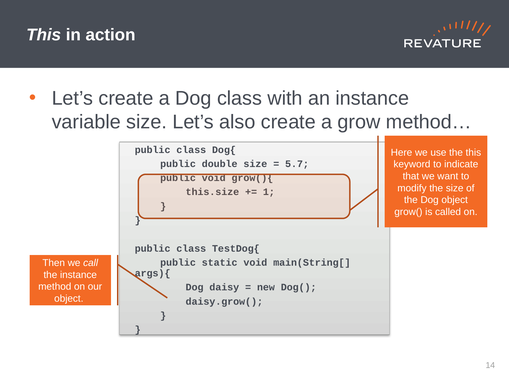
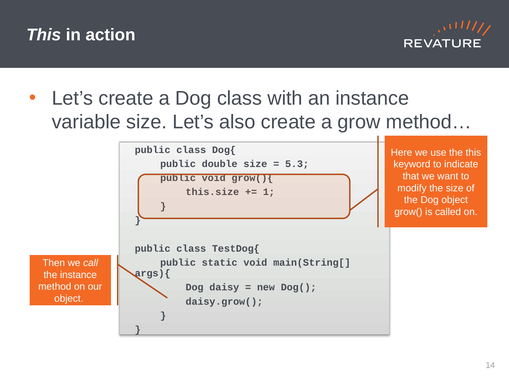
5.7: 5.7 -> 5.3 (297, 164)
